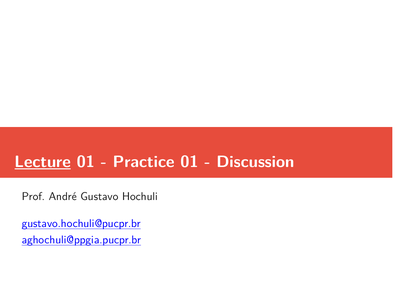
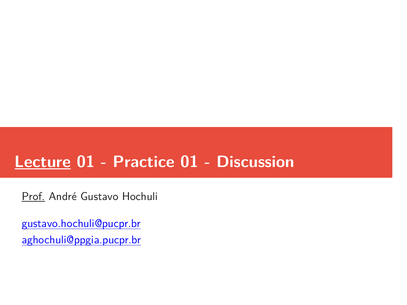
Prof underline: none -> present (33, 196)
